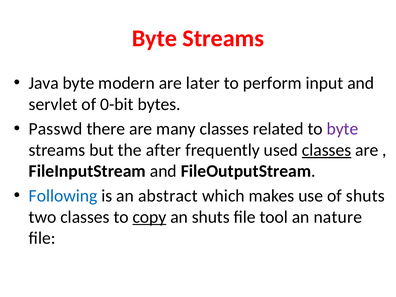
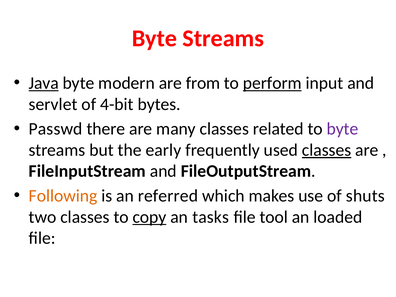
Java underline: none -> present (44, 83)
later: later -> from (203, 83)
perform underline: none -> present (272, 83)
0-bit: 0-bit -> 4-bit (117, 104)
after: after -> early (163, 150)
Following colour: blue -> orange (63, 196)
abstract: abstract -> referred (168, 196)
an shuts: shuts -> tasks (211, 217)
nature: nature -> loaded (338, 217)
